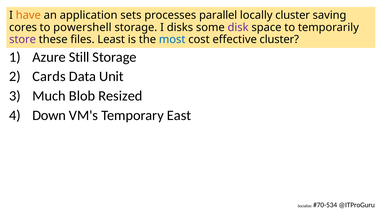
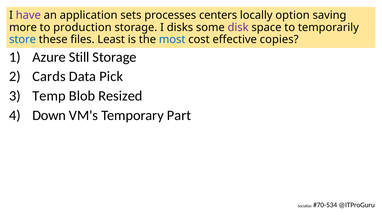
have colour: orange -> purple (28, 15)
parallel: parallel -> centers (218, 15)
locally cluster: cluster -> option (293, 15)
cores: cores -> more (23, 27)
powershell: powershell -> production (82, 27)
store colour: purple -> blue (23, 39)
effective cluster: cluster -> copies (279, 39)
Unit: Unit -> Pick (111, 76)
Much: Much -> Temp (49, 96)
East: East -> Part (179, 115)
